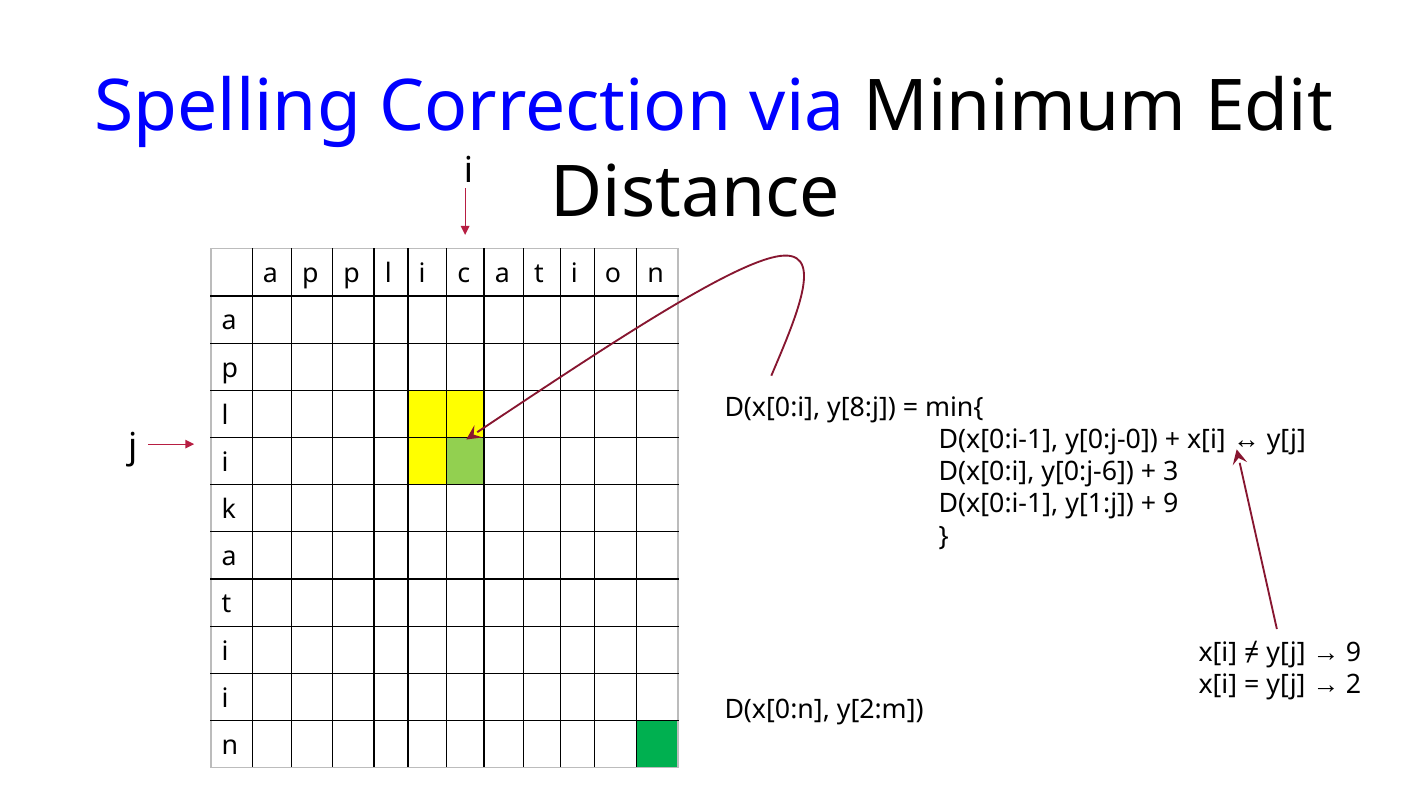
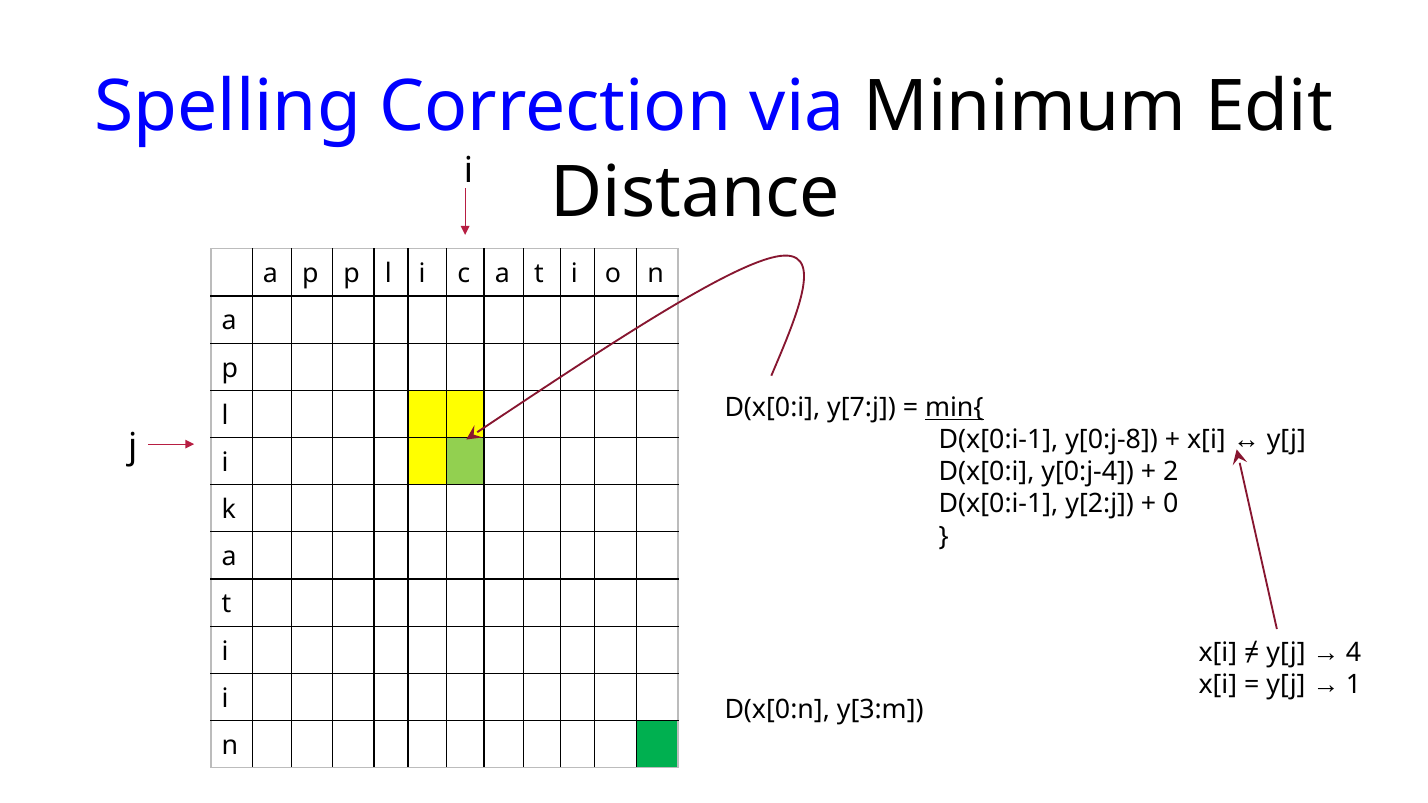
y[8:j: y[8:j -> y[7:j (862, 408)
min{ underline: none -> present (954, 408)
y[0:j-0: y[0:j-0 -> y[0:j-8 (1112, 440)
y[0:j-6: y[0:j-6 -> y[0:j-4 (1088, 472)
3: 3 -> 2 (1171, 472)
y[1:j: y[1:j -> y[2:j (1100, 504)
9: 9 -> 0 (1171, 504)
9: 9 -> 4 (1354, 652)
2: 2 -> 1 (1354, 685)
y[2:m: y[2:m -> y[3:m (880, 710)
